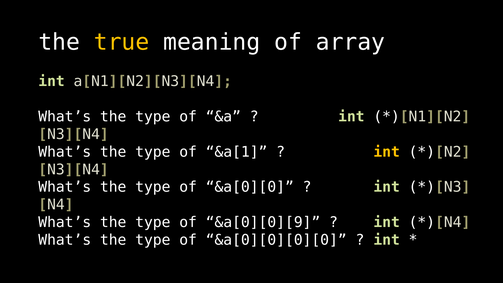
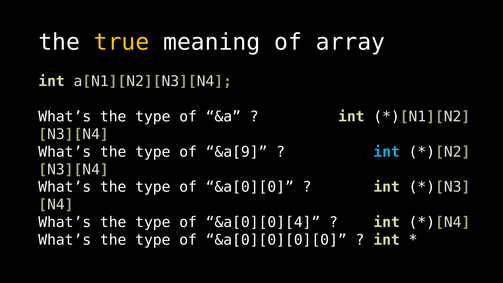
&a[1: &a[1 -> &a[9 (237, 152)
int colour: yellow -> light blue (387, 152)
&a[0][0][9: &a[0][0][9 -> &a[0][0][4 (263, 222)
